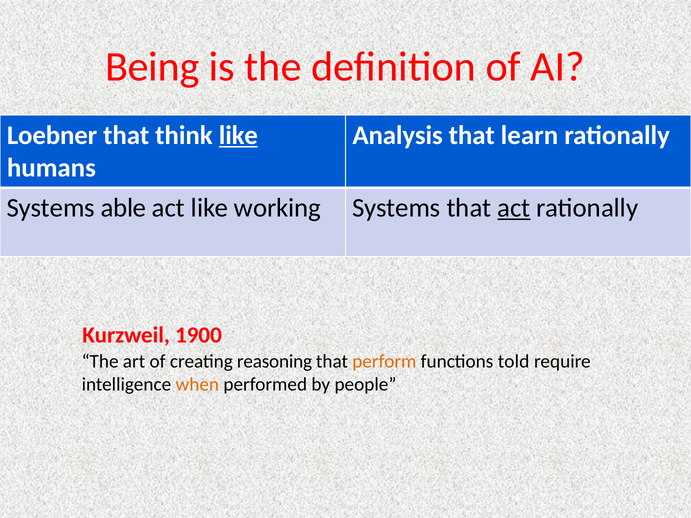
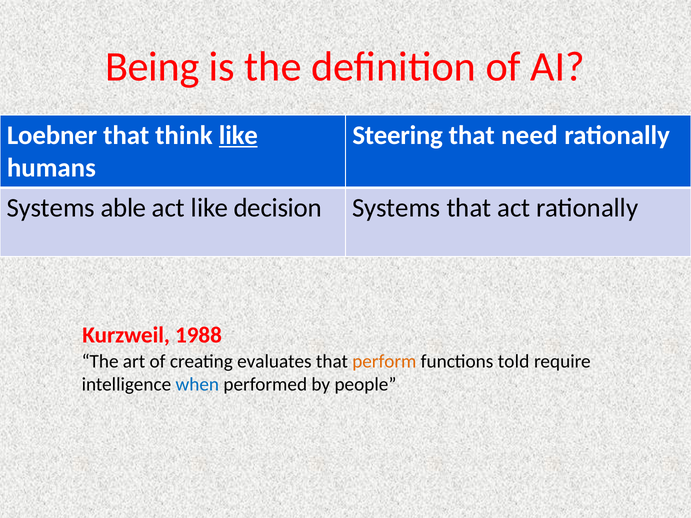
Analysis: Analysis -> Steering (398, 135)
learn: learn -> need (529, 135)
working: working -> decision (278, 208)
act underline: present -> none (514, 208)
1900: 1900 -> 1988 (198, 336)
reasoning: reasoning -> evaluates (274, 362)
when colour: orange -> blue (197, 385)
